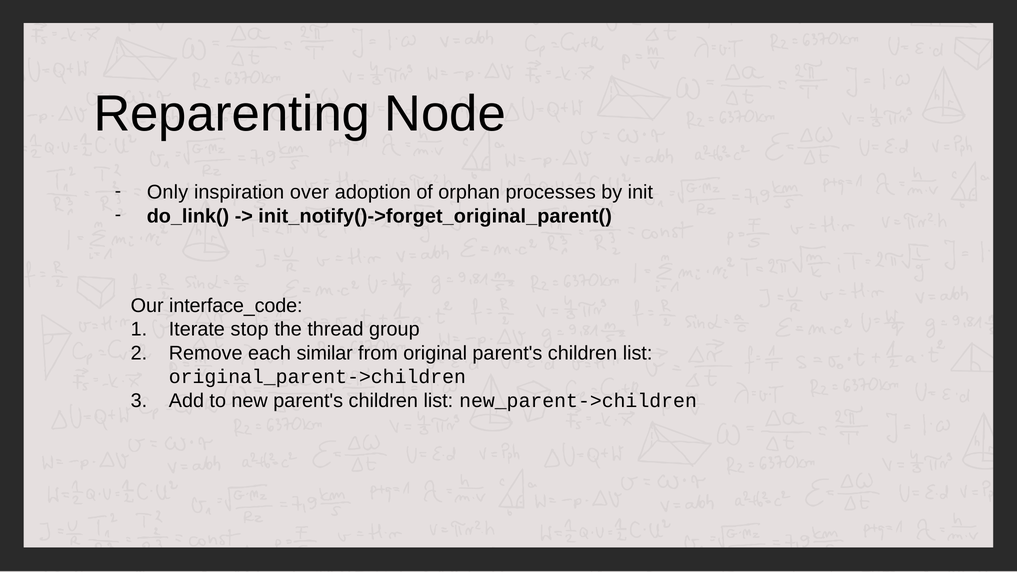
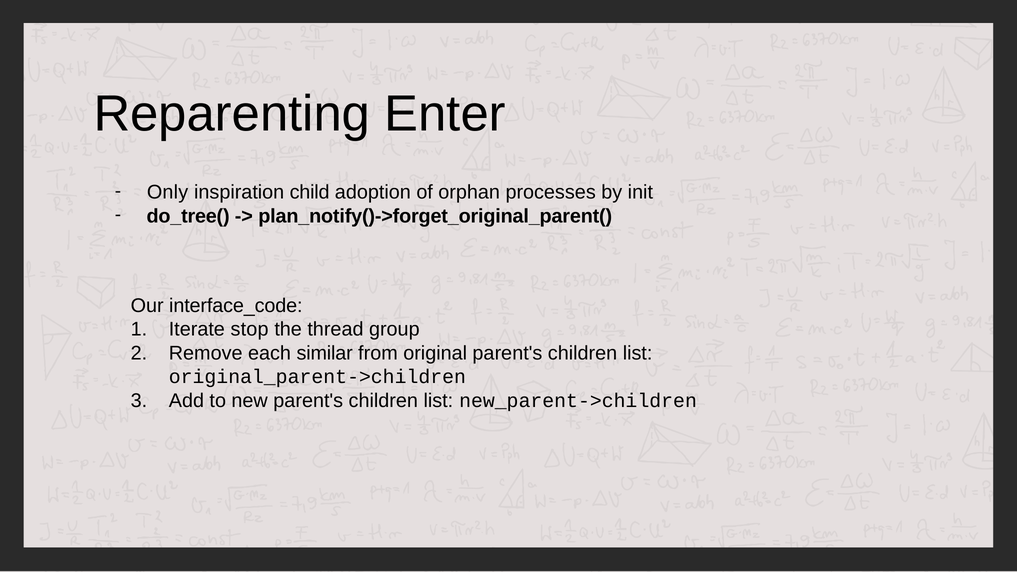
Node: Node -> Enter (445, 114)
over: over -> child (310, 192)
do_link(: do_link( -> do_tree( (188, 216)
init_notify()->forget_original_parent(: init_notify()->forget_original_parent( -> plan_notify()->forget_original_parent( (435, 216)
